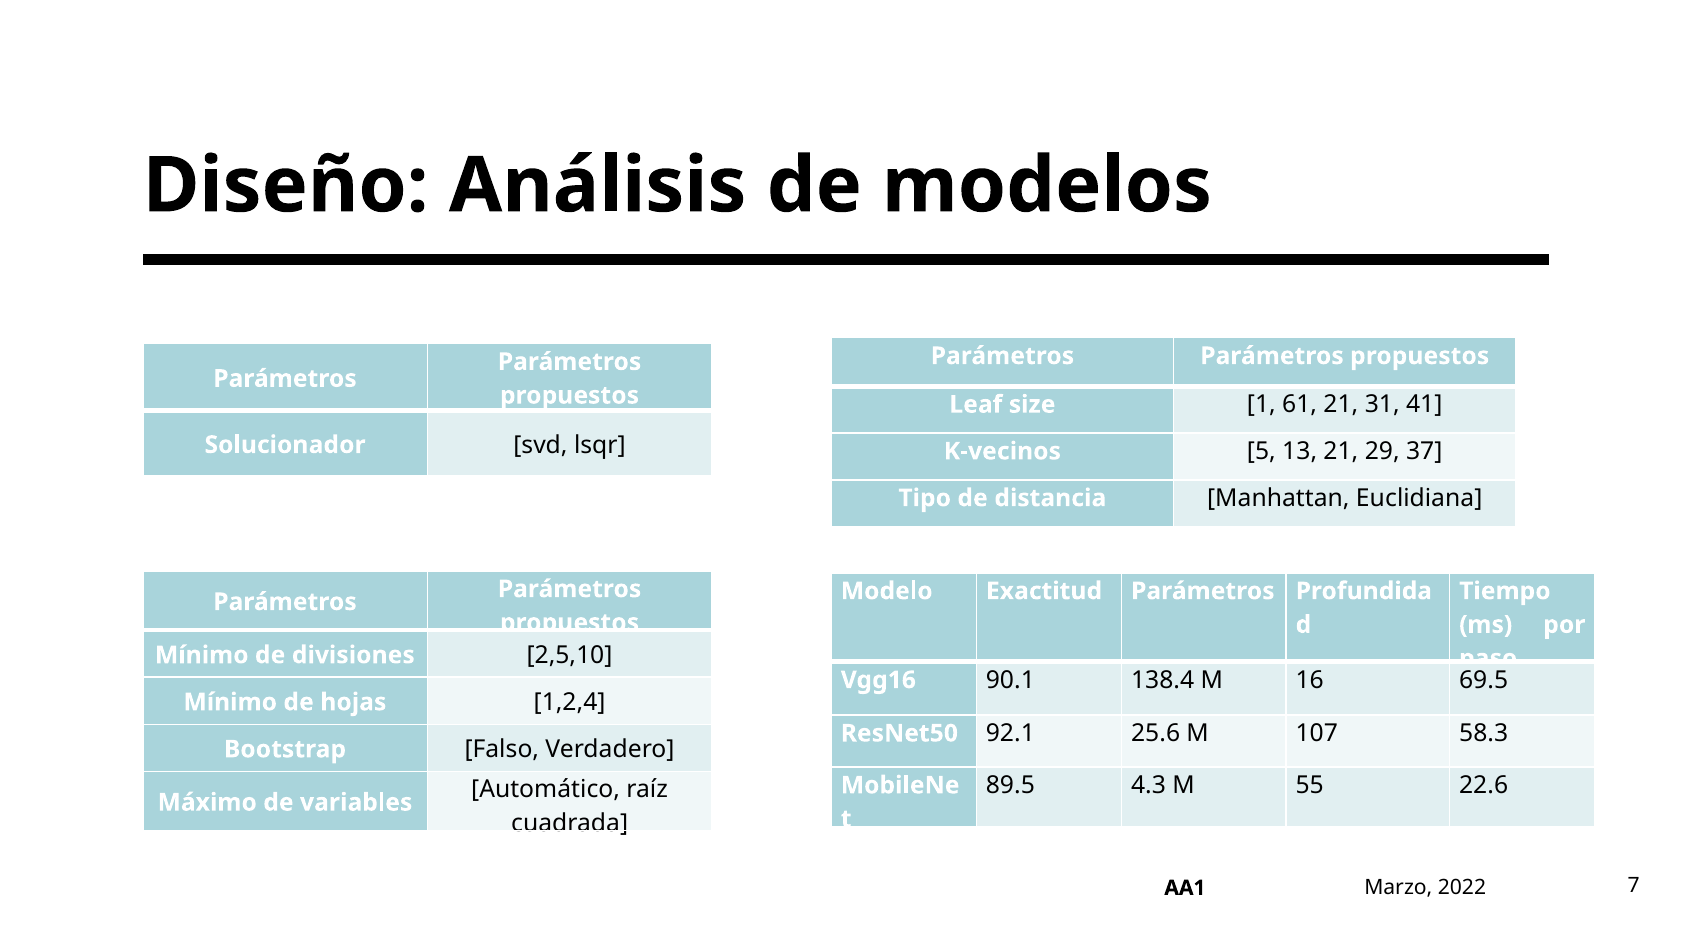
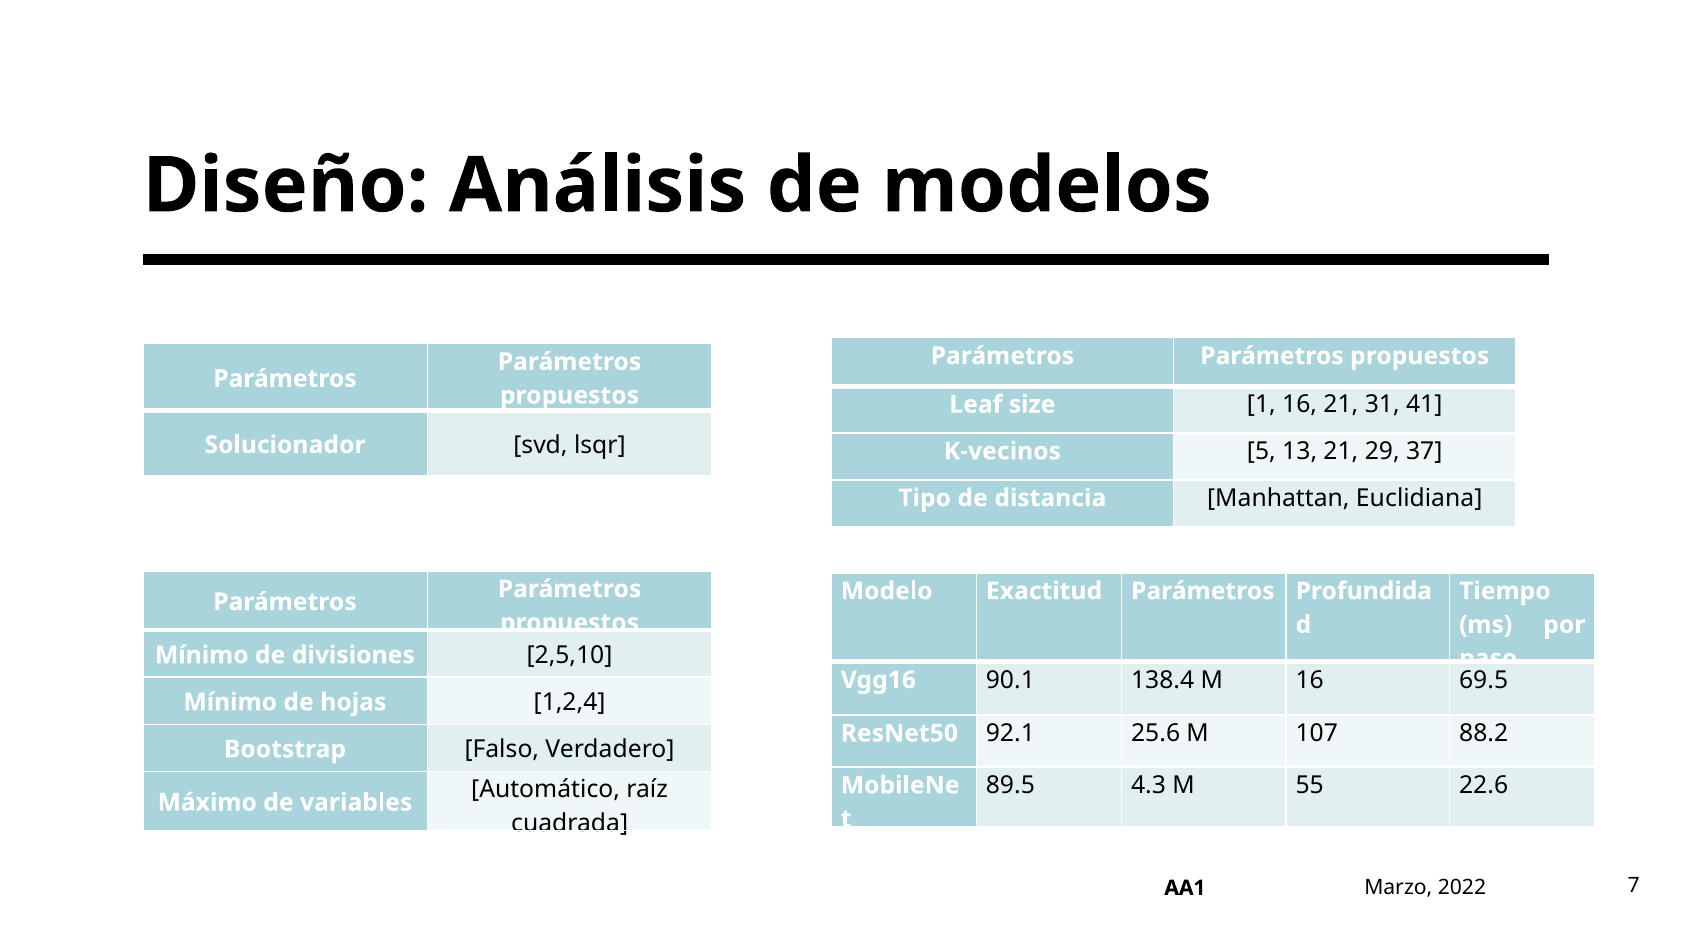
1 61: 61 -> 16 (1300, 404)
58.3: 58.3 -> 88.2 (1484, 733)
